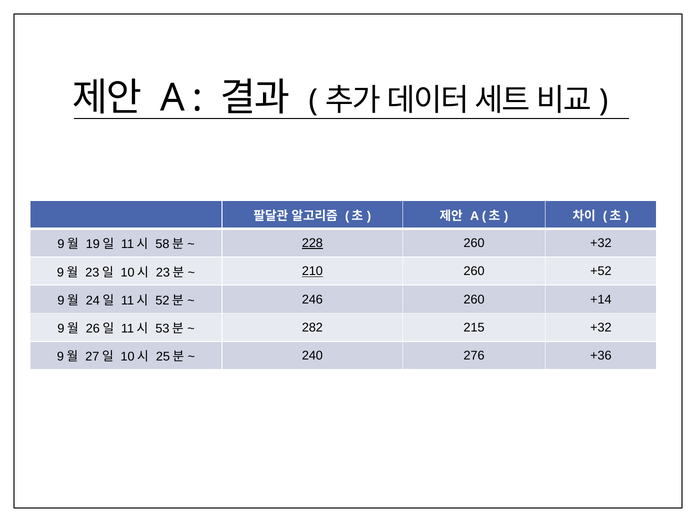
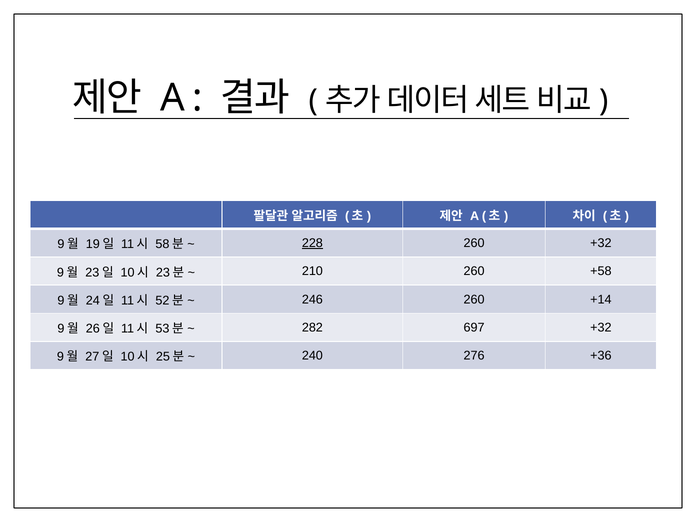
210 underline: present -> none (312, 271)
+52: +52 -> +58 (601, 271)
215: 215 -> 697 (474, 328)
